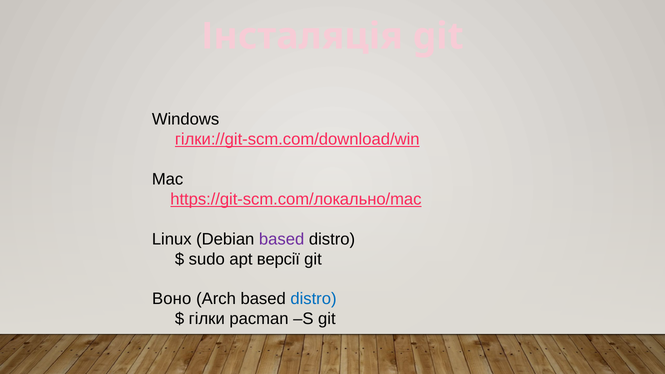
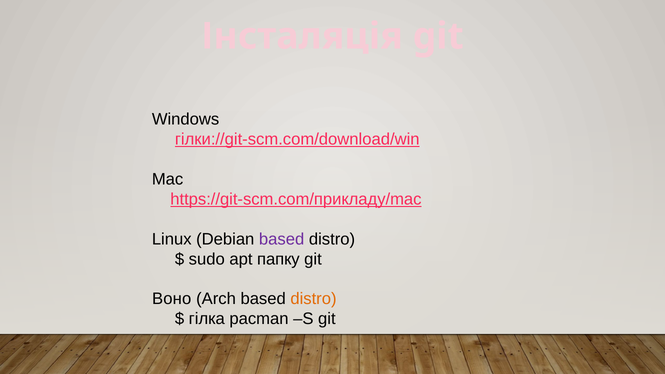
https://git-scm.com/локально/mac: https://git-scm.com/локально/mac -> https://git-scm.com/прикладу/mac (296, 199)
версії: версії -> папку (278, 259)
distro colour: blue -> orange (313, 299)
гілки: гілки -> гілка (207, 319)
